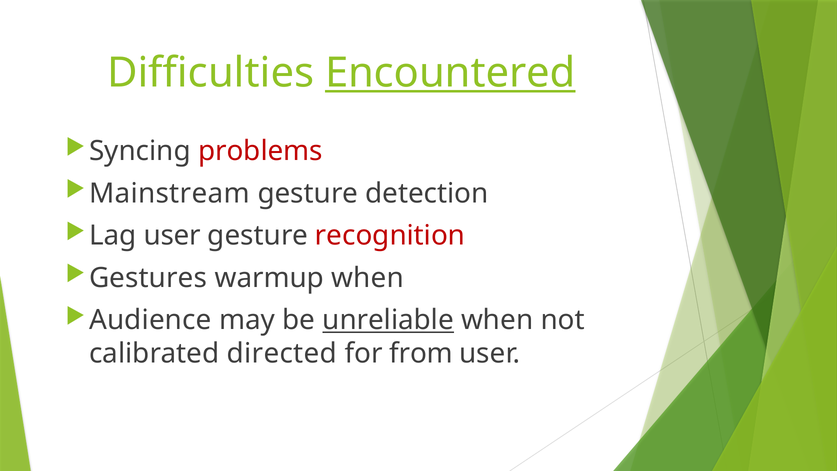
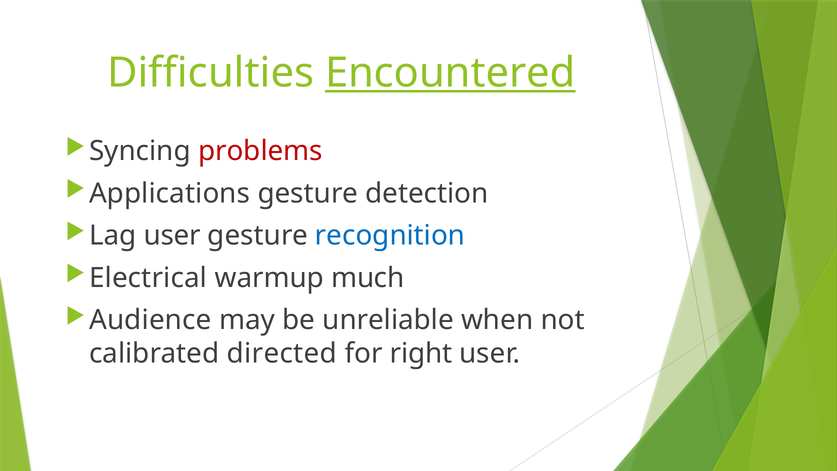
Mainstream: Mainstream -> Applications (170, 193)
recognition colour: red -> blue (390, 236)
Gestures: Gestures -> Electrical (148, 278)
warmup when: when -> much (368, 278)
unreliable underline: present -> none (388, 320)
from: from -> right (421, 354)
